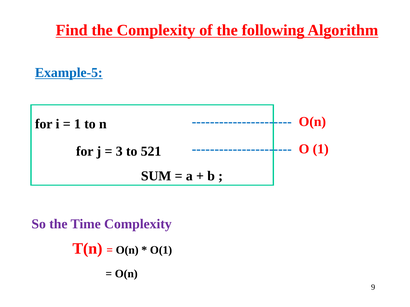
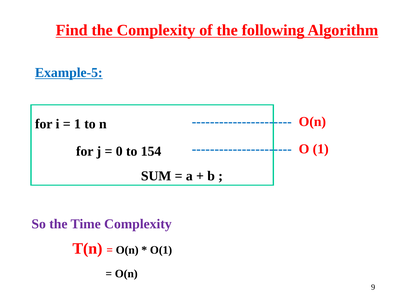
3: 3 -> 0 (119, 152)
521: 521 -> 154 (151, 152)
